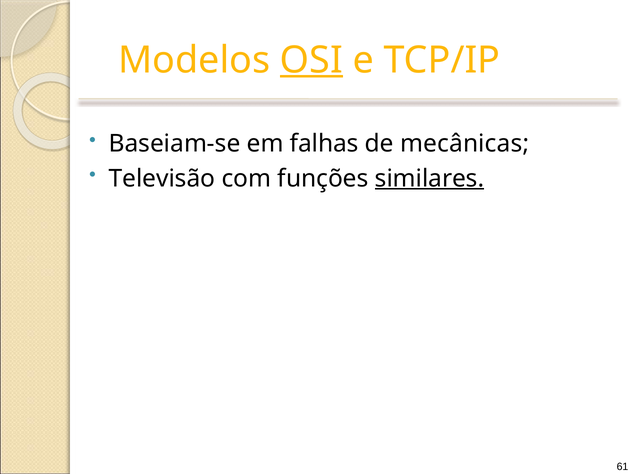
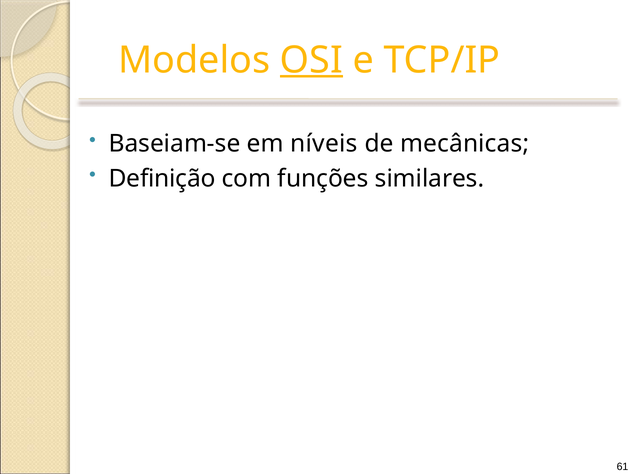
falhas: falhas -> níveis (324, 144)
Televisão: Televisão -> Definição (162, 178)
similares underline: present -> none (430, 178)
